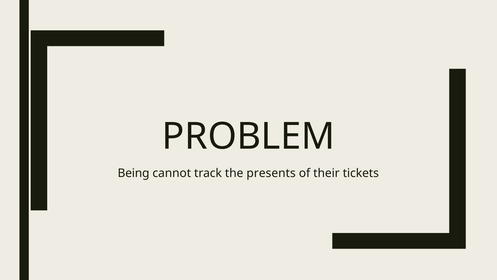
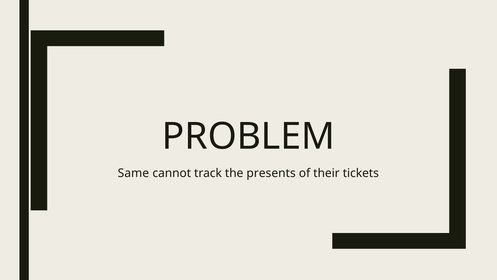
Being: Being -> Same (133, 173)
